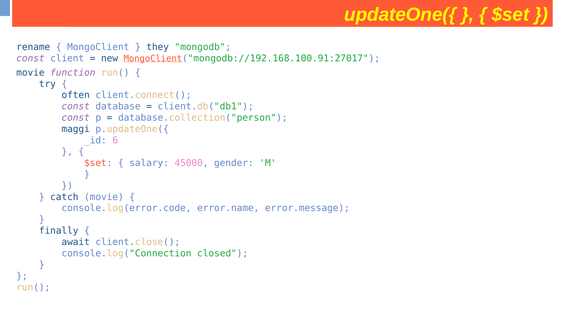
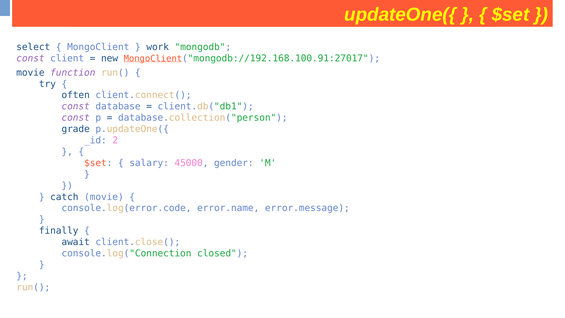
rename: rename -> select (33, 47)
they: they -> work (158, 47)
maggi: maggi -> grade (76, 129)
6: 6 -> 2 (115, 140)
